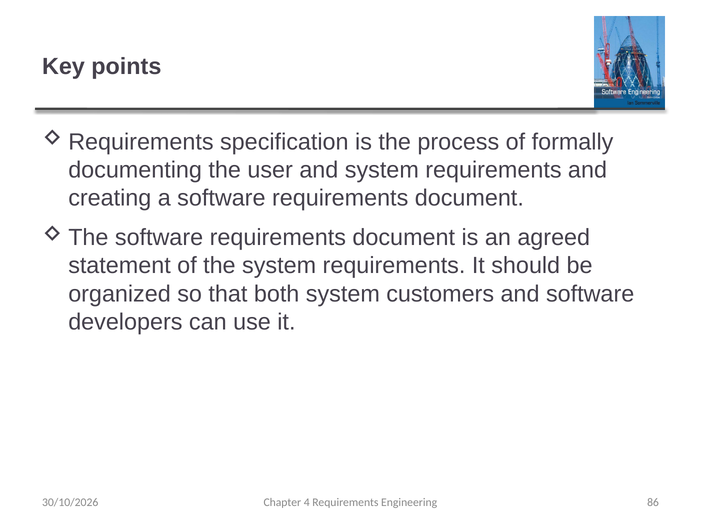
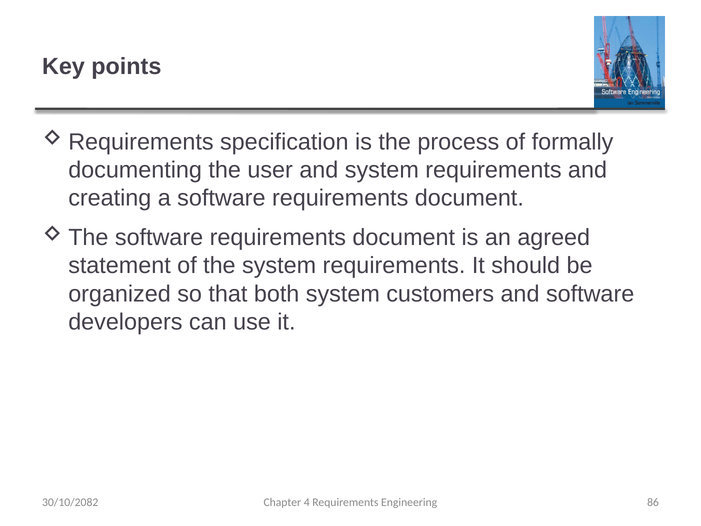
30/10/2026: 30/10/2026 -> 30/10/2082 (70, 502)
